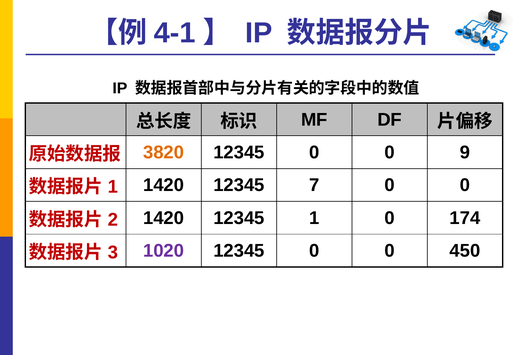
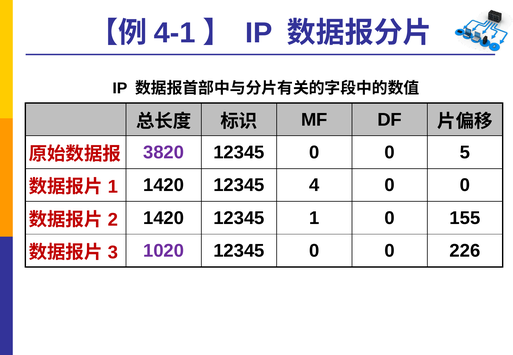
3820 colour: orange -> purple (164, 153)
9: 9 -> 5 (465, 153)
7: 7 -> 4 (314, 185)
174: 174 -> 155 (465, 218)
450: 450 -> 226 (465, 251)
